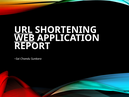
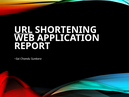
WEB underline: present -> none (24, 38)
